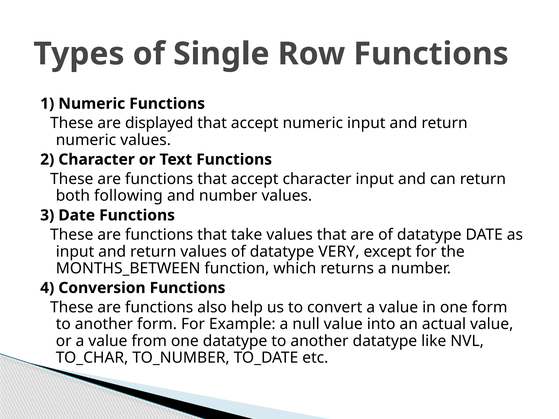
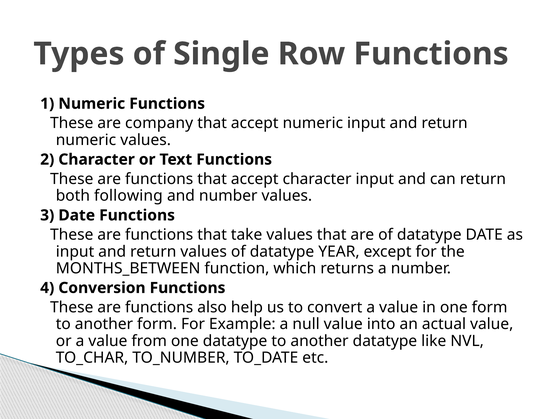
displayed: displayed -> company (159, 123)
VERY: VERY -> YEAR (339, 252)
